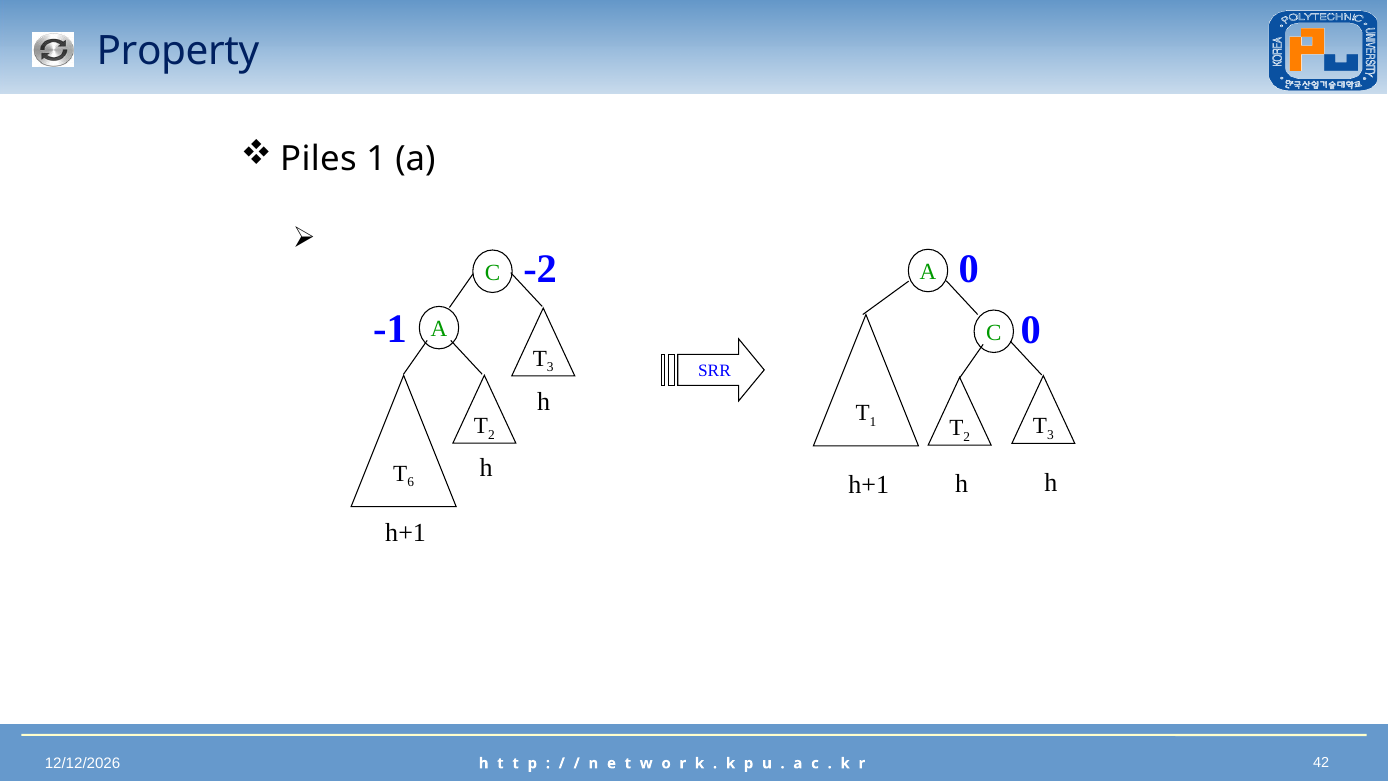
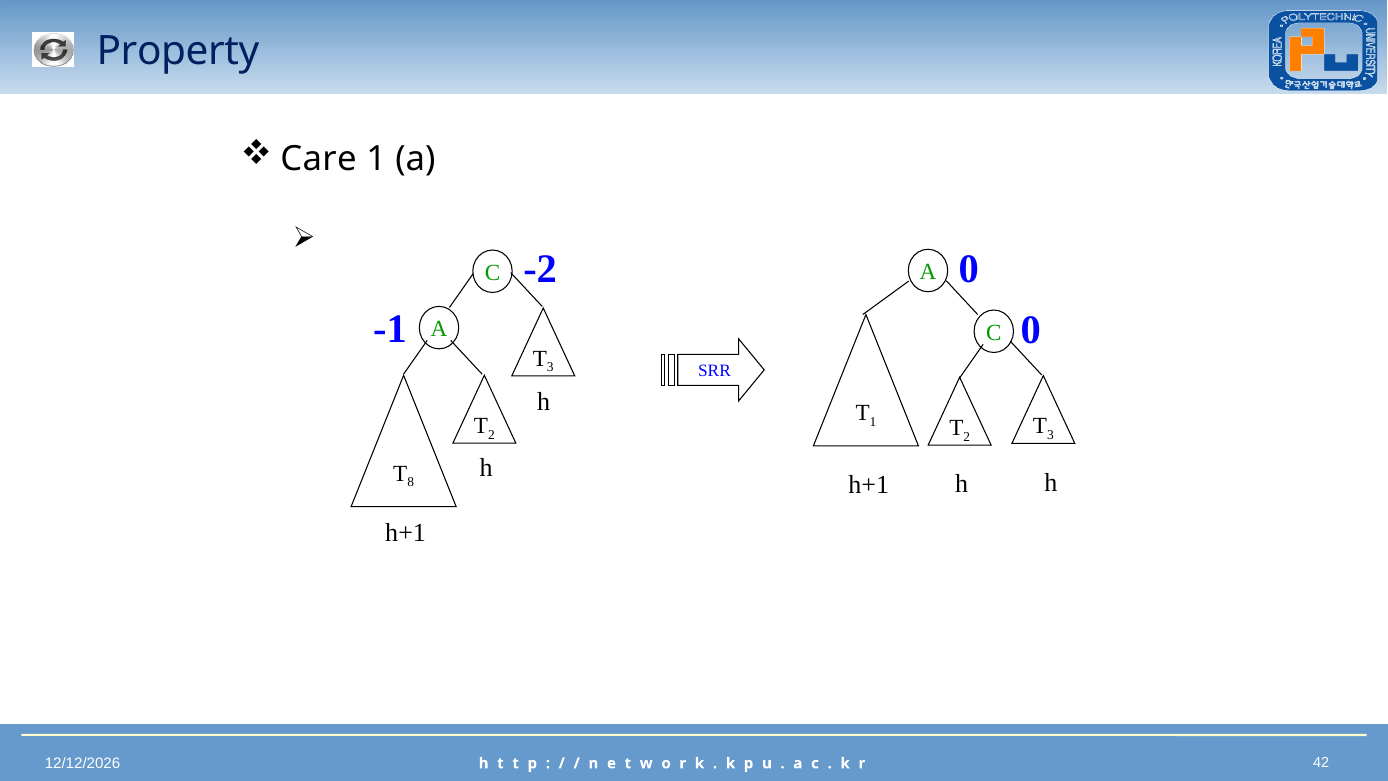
Piles: Piles -> Care (318, 159)
6: 6 -> 8 (411, 482)
